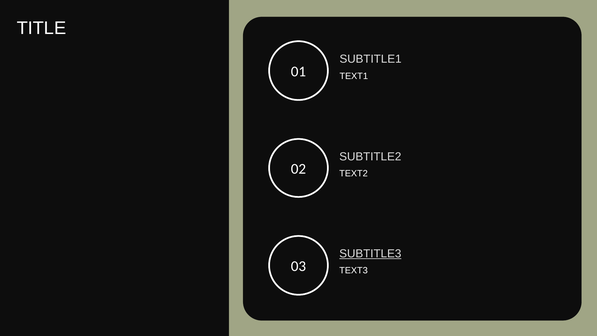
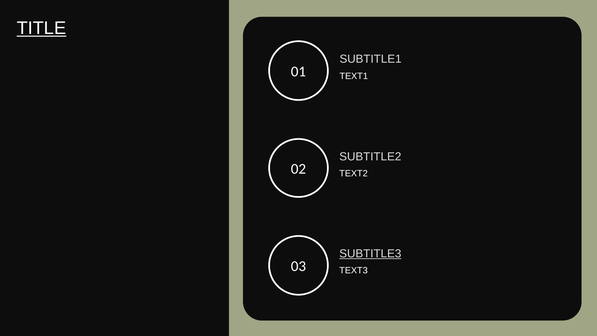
TITLE underline: none -> present (41, 28)
